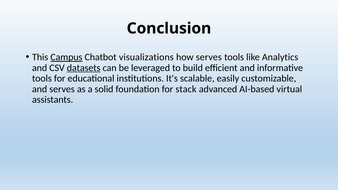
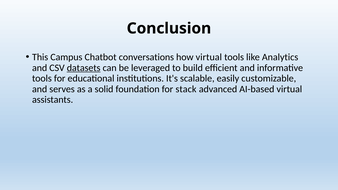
Campus underline: present -> none (66, 57)
visualizations: visualizations -> conversations (146, 57)
how serves: serves -> virtual (209, 57)
